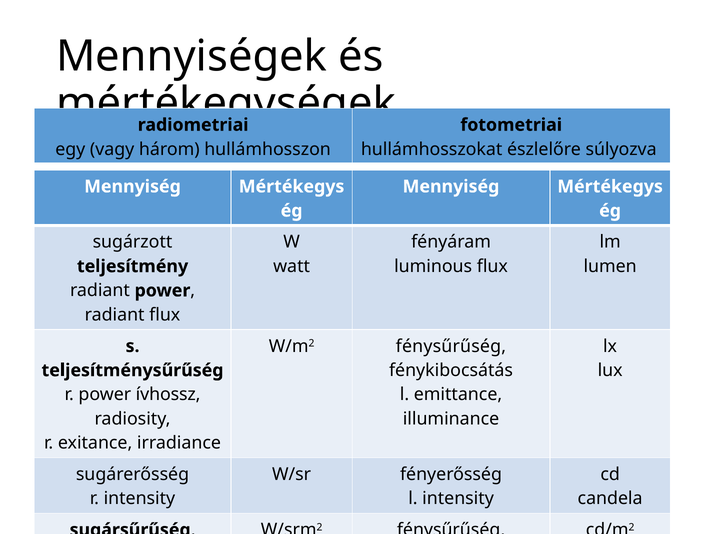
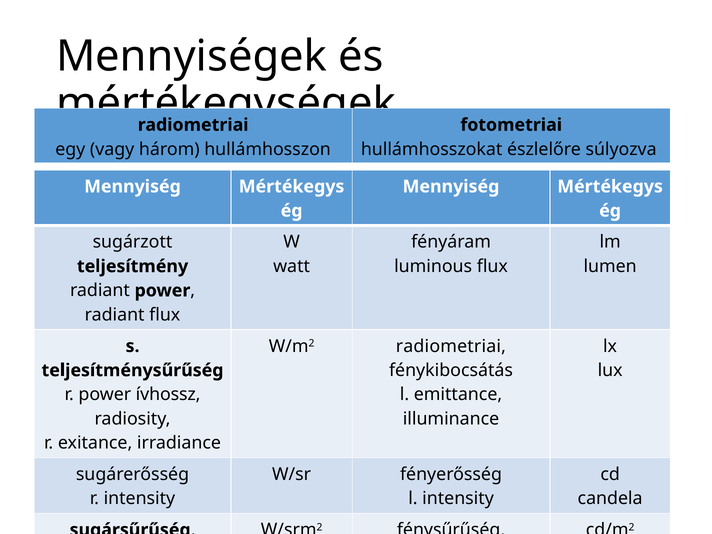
W/m2 fénysűrűség: fénysűrűség -> radiometriai (451, 346)
